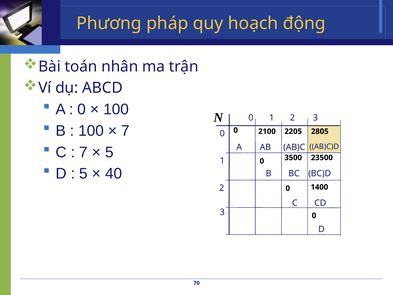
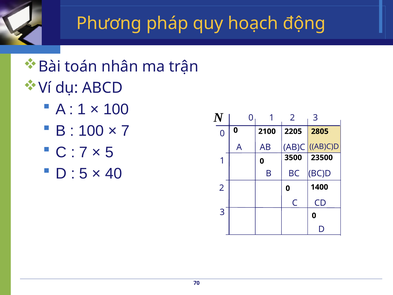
0: 0 -> 1 (82, 109)
